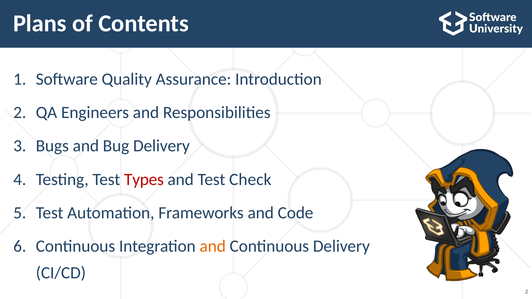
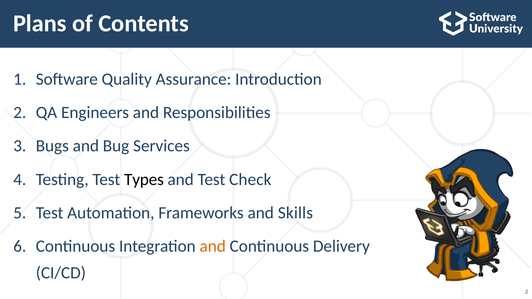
Bug Delivery: Delivery -> Services (161, 146)
Types colour: red -> black (144, 179)
Code: Code -> Skills (295, 213)
